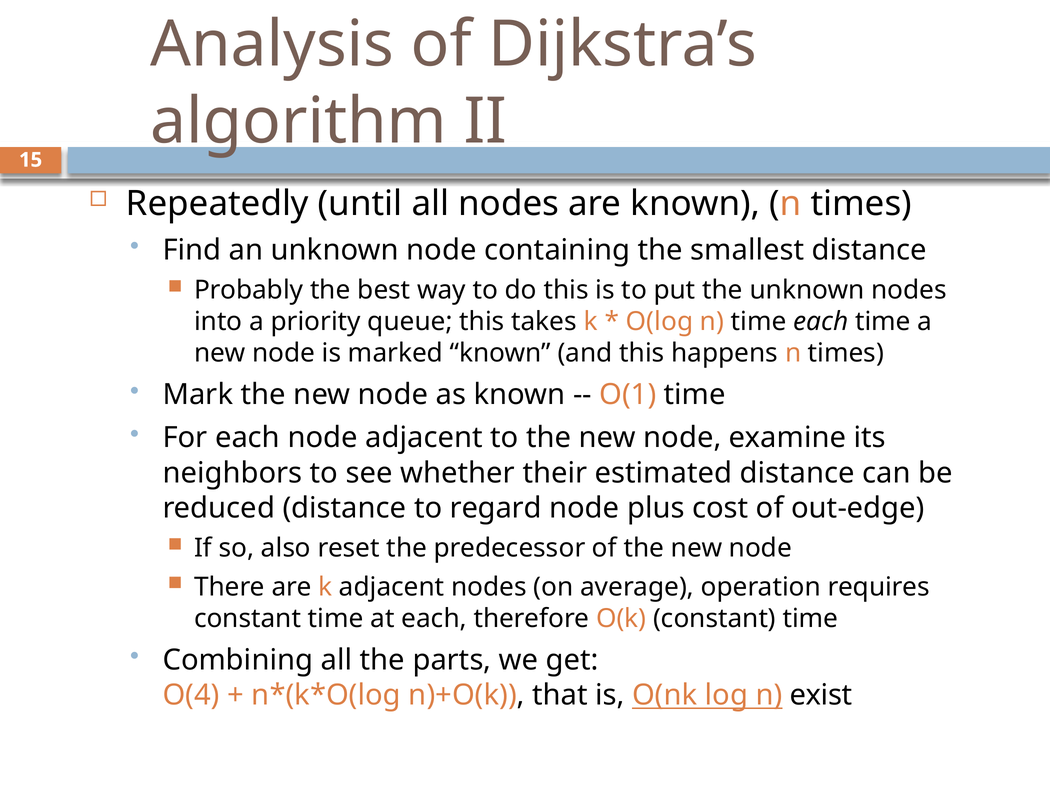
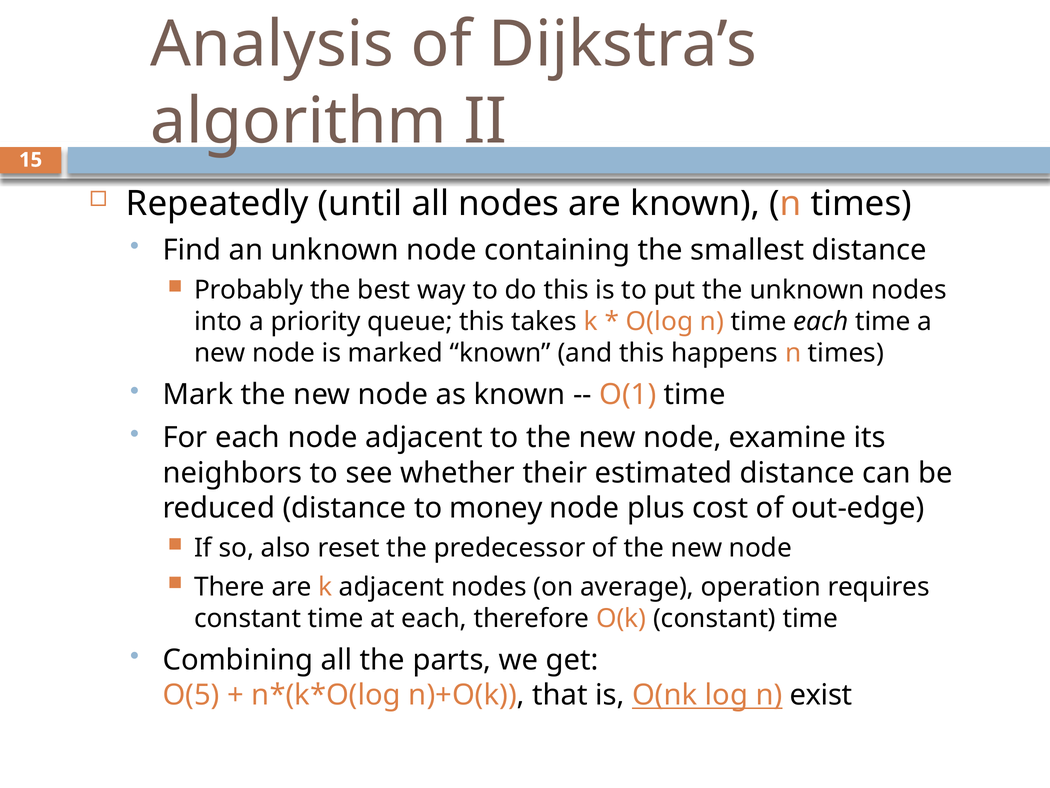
regard: regard -> money (496, 508)
O(4: O(4 -> O(5 (191, 695)
